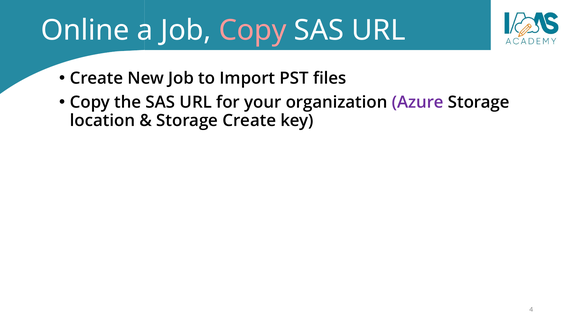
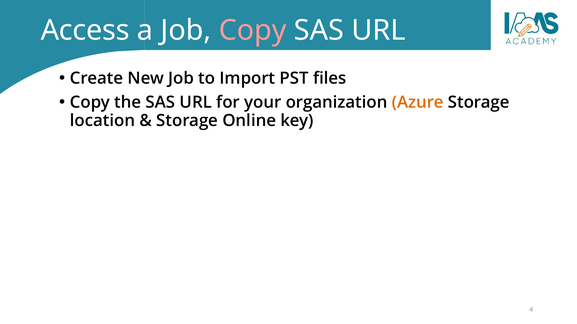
Online: Online -> Access (85, 31)
Azure colour: purple -> orange (418, 103)
Storage Create: Create -> Online (249, 121)
